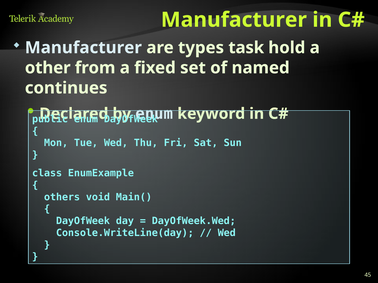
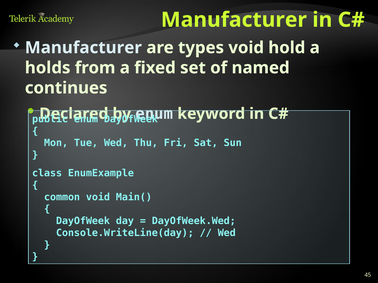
types task: task -> void (246, 48)
other: other -> holds (48, 68)
others: others -> common (62, 197)
